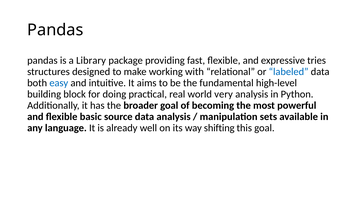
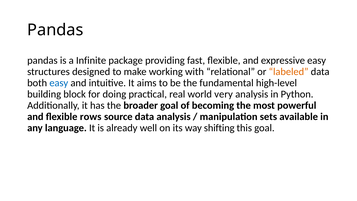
Library: Library -> Infinite (91, 60)
expressive tries: tries -> easy (317, 60)
labeled colour: blue -> orange (289, 72)
basic: basic -> rows (91, 117)
